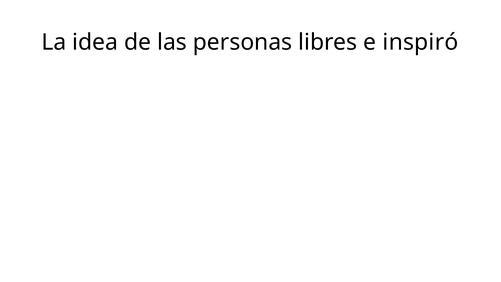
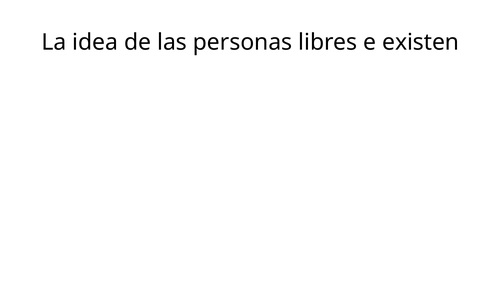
inspiró: inspiró -> existen (421, 42)
